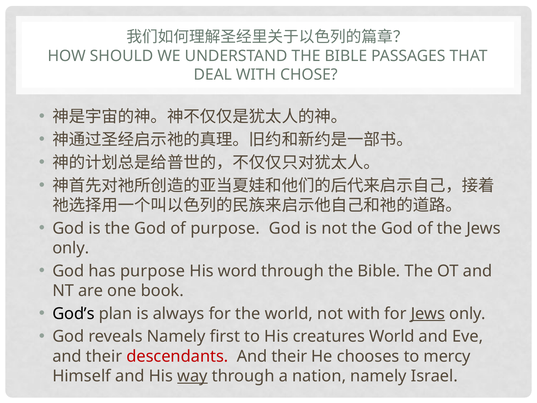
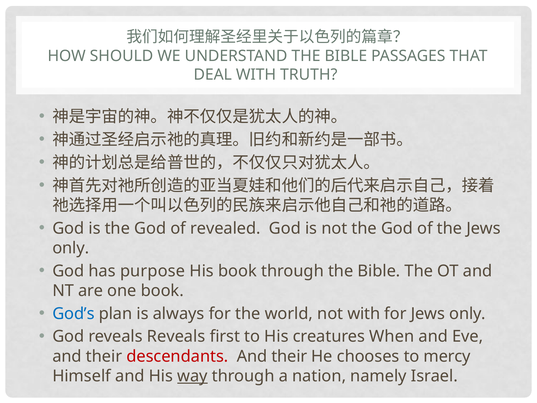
CHOSE: CHOSE -> TRUTH (309, 75)
of purpose: purpose -> revealed (225, 228)
His word: word -> book (237, 271)
God’s colour: black -> blue (73, 313)
Jews underline: present -> none (428, 313)
reveals Namely: Namely -> Reveals (176, 336)
creatures World: World -> When (392, 336)
